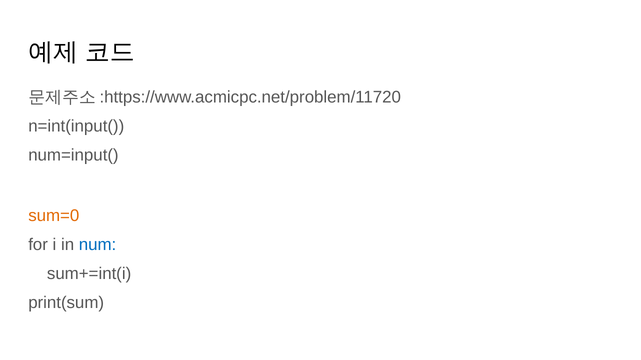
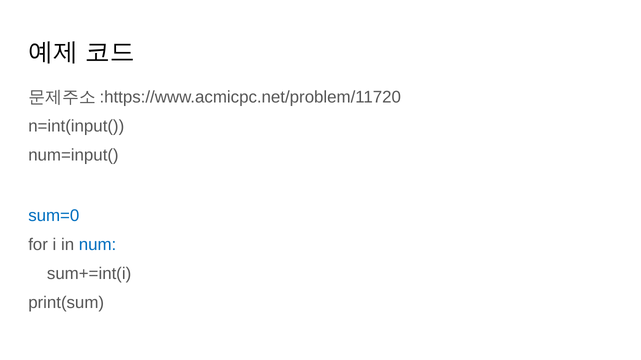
sum=0 colour: orange -> blue (54, 216)
